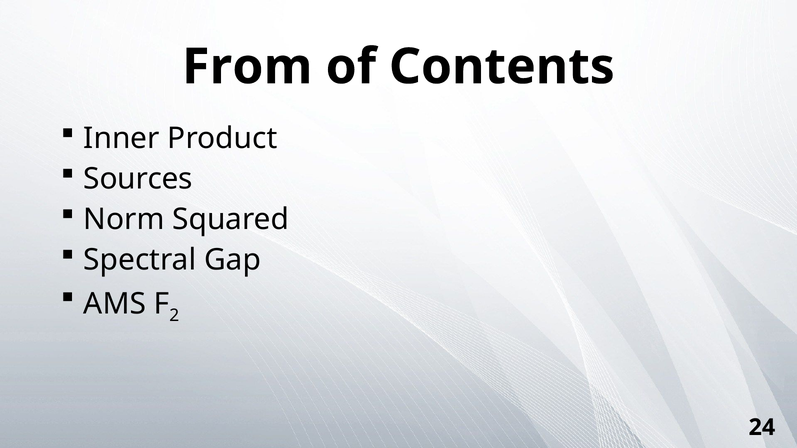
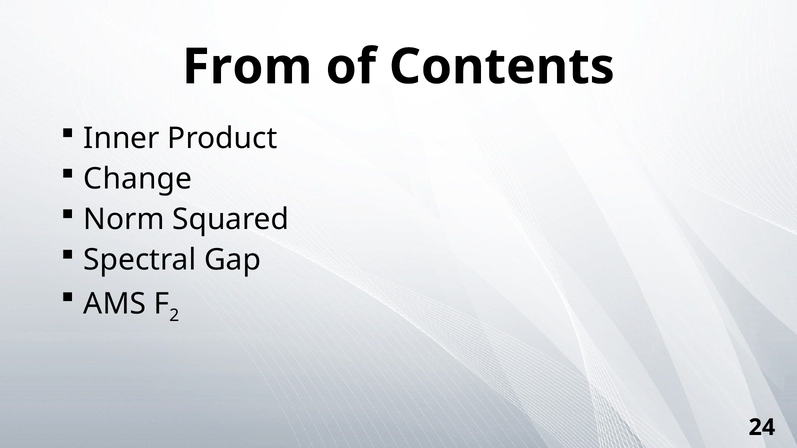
Sources: Sources -> Change (138, 179)
